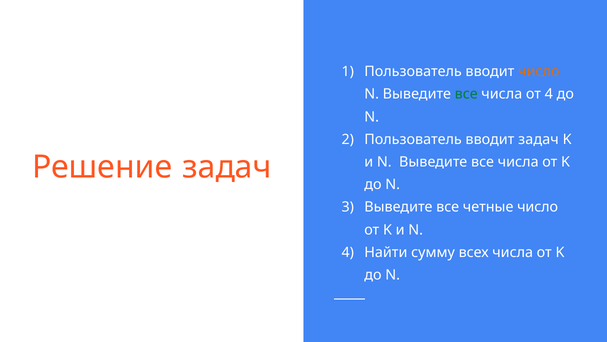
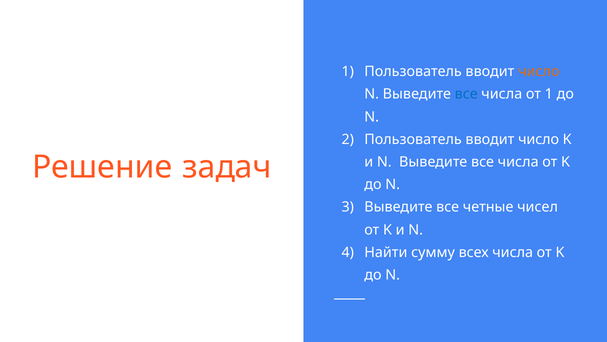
все colour: green -> blue (466, 94)
от 4: 4 -> 1 (549, 94)
задач: задач -> число (539, 139)
четные число: число -> чисел (538, 207)
